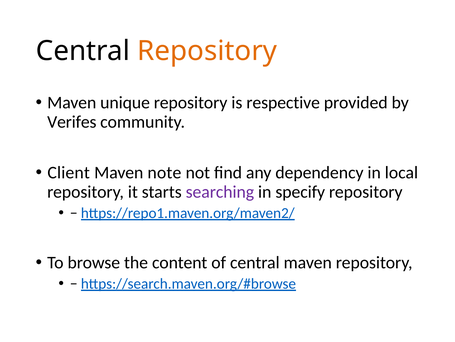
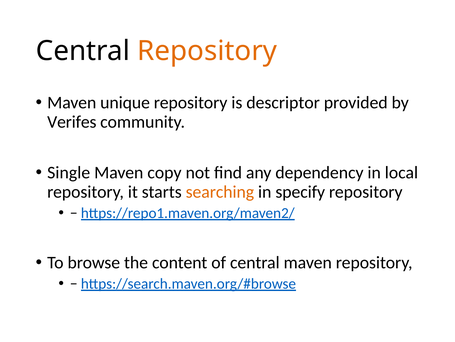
respective: respective -> descriptor (283, 103)
Client: Client -> Single (69, 172)
note: note -> copy (164, 172)
searching colour: purple -> orange (220, 191)
